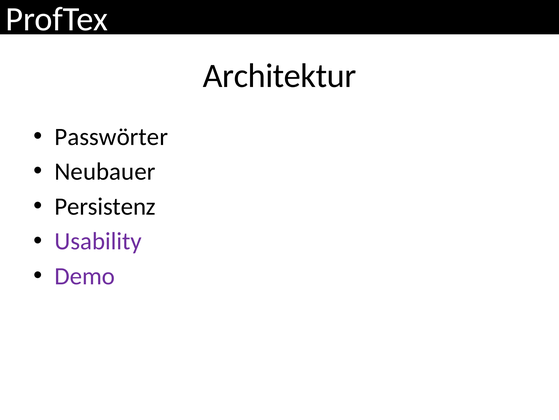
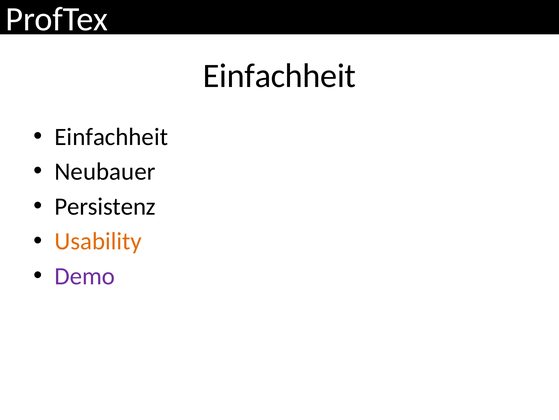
Architektur: Architektur -> Einfachheit (279, 76)
Passwörter: Passwörter -> Einfachheit (111, 137)
Usability colour: purple -> orange (98, 241)
